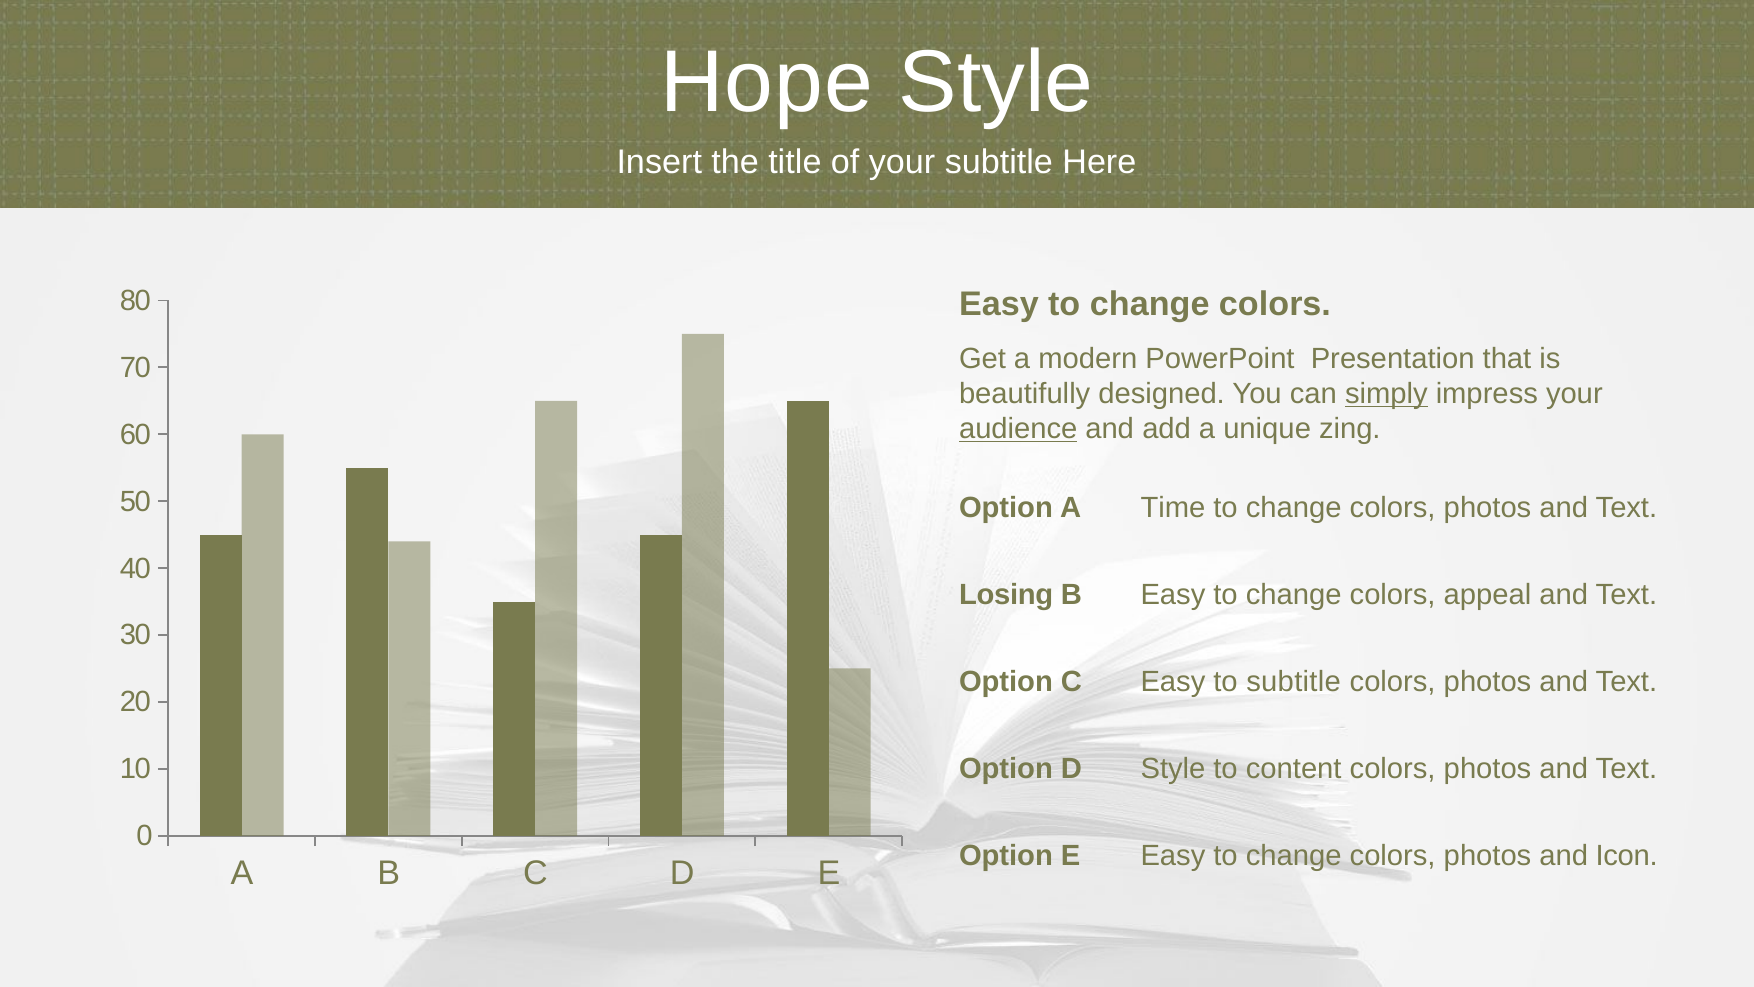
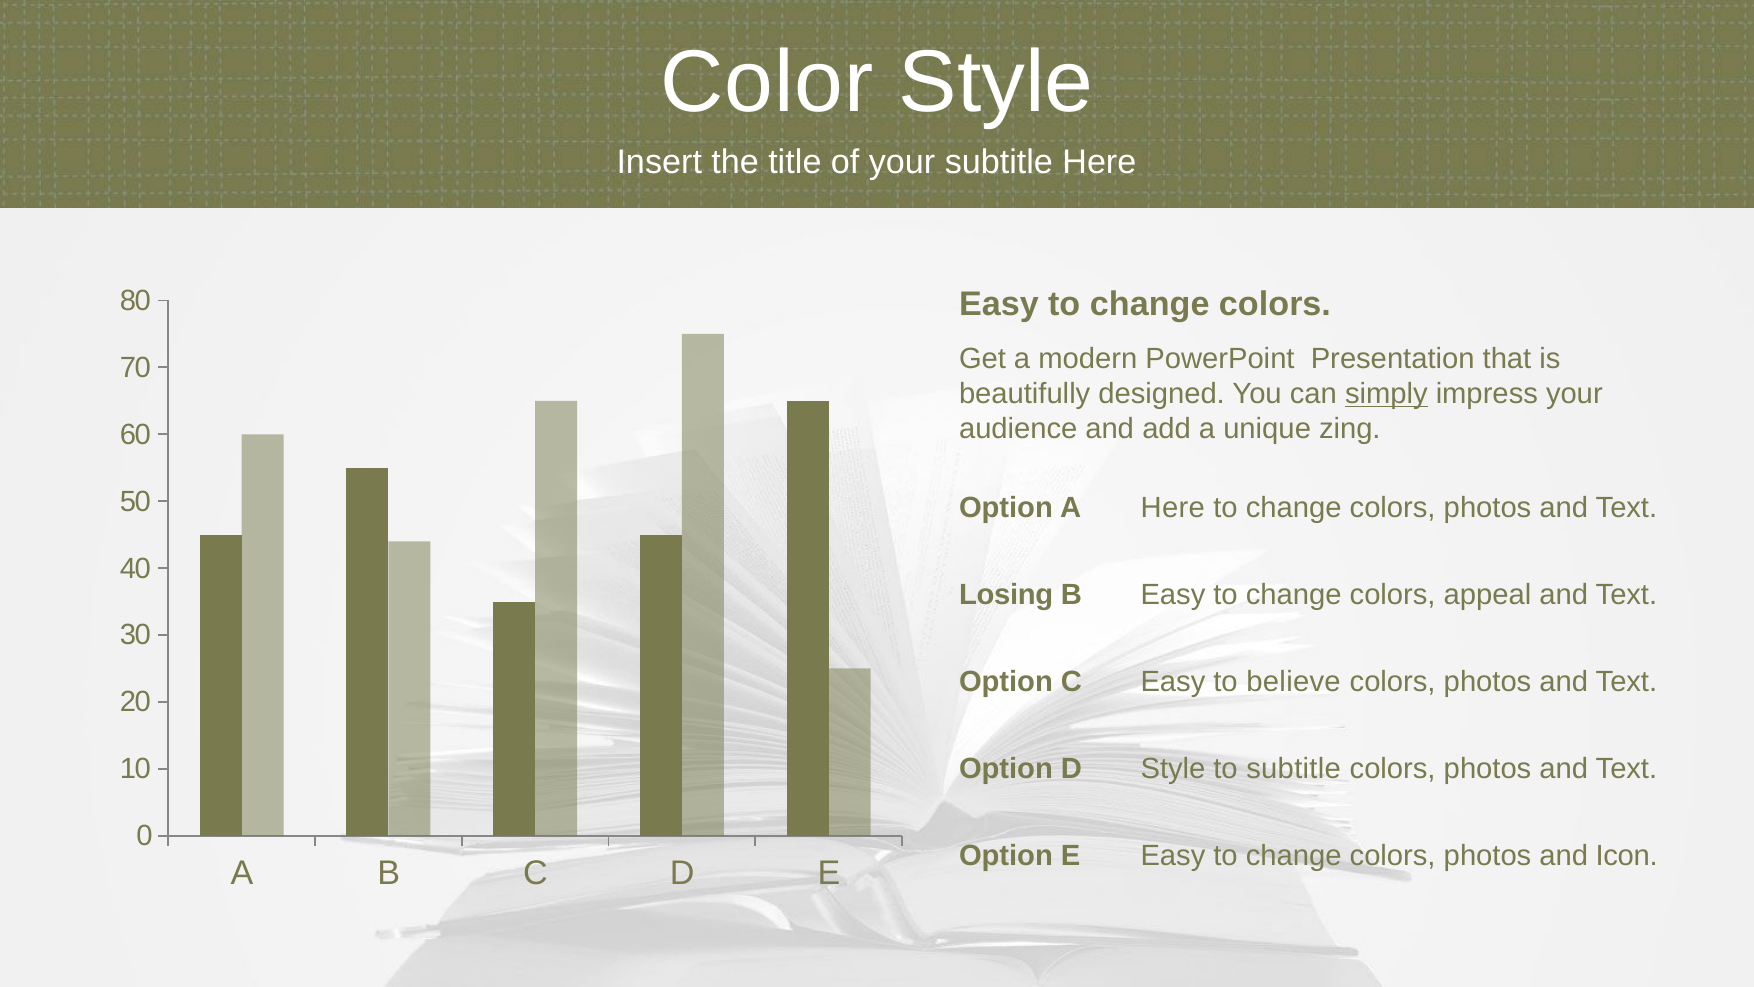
Hope: Hope -> Color (767, 83)
audience underline: present -> none (1018, 429)
A Time: Time -> Here (1173, 508)
to subtitle: subtitle -> believe (1294, 682)
to content: content -> subtitle (1294, 769)
